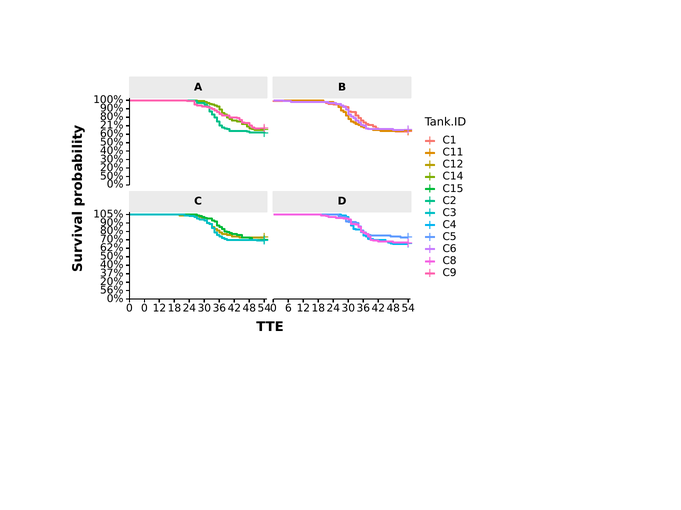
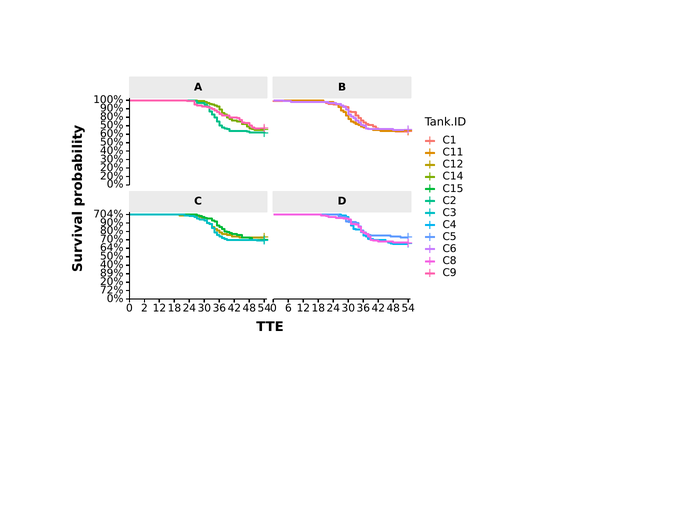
21%: 21% -> 50% (112, 125)
50%: 50% -> 20% (112, 176)
105%: 105% -> 704% (108, 214)
62%: 62% -> 64% (112, 248)
37%: 37% -> 89% (112, 274)
56%: 56% -> 72% (112, 291)
0 0: 0 -> 2 (144, 309)
